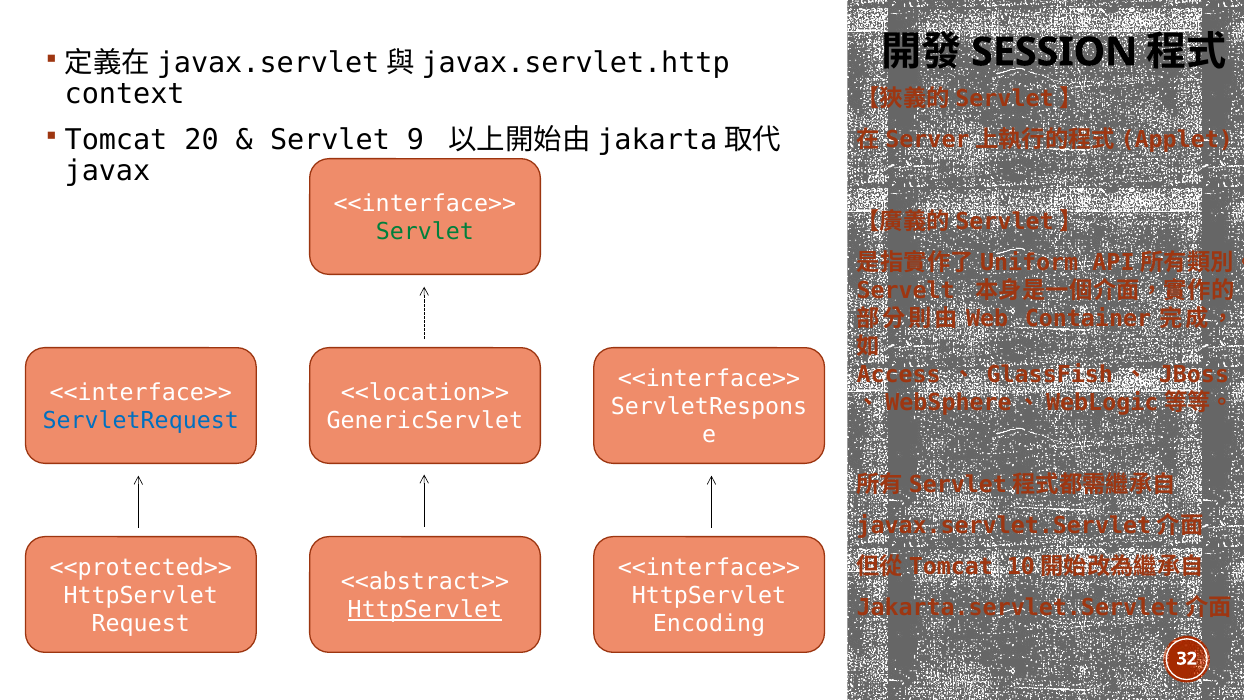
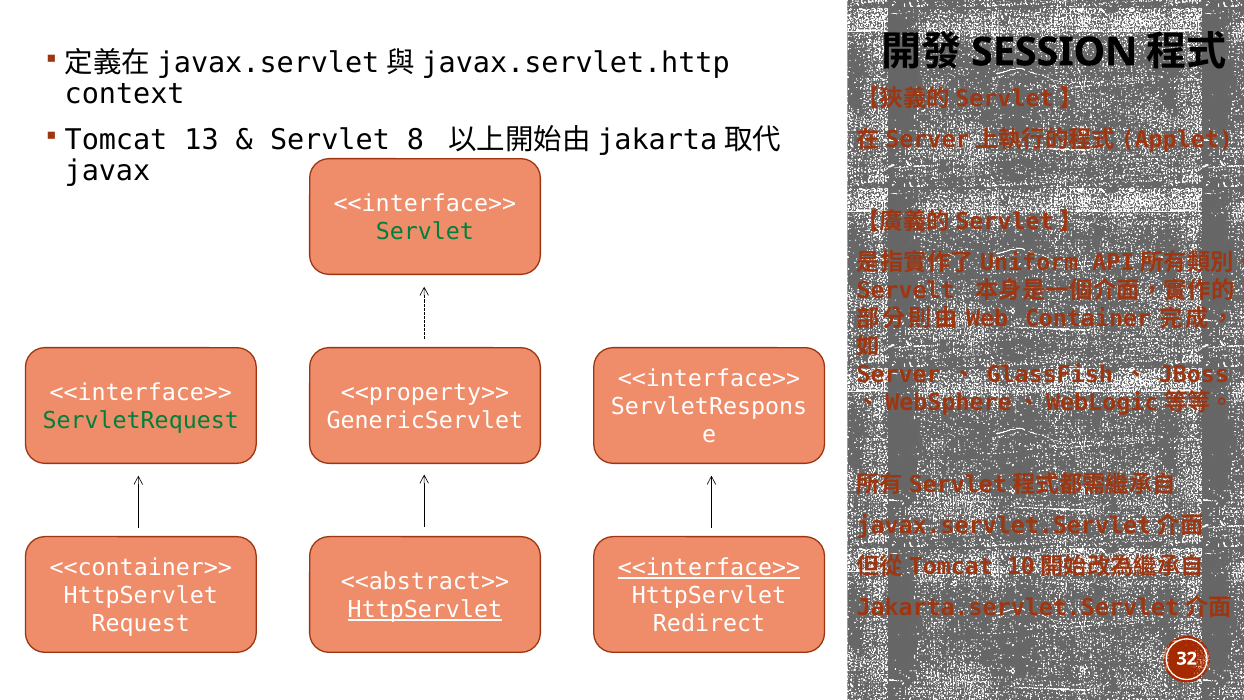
20: 20 -> 13 (202, 140)
9: 9 -> 8 (416, 140)
Access: Access -> Server (899, 375)
<<location>>: <<location>> -> <<property>> (425, 393)
ServletRequest colour: blue -> green (141, 421)
<<protected>>: <<protected>> -> <<container>> (141, 568)
<<interface>> underline: none -> present (709, 568)
Encoding: Encoding -> Redirect (709, 624)
